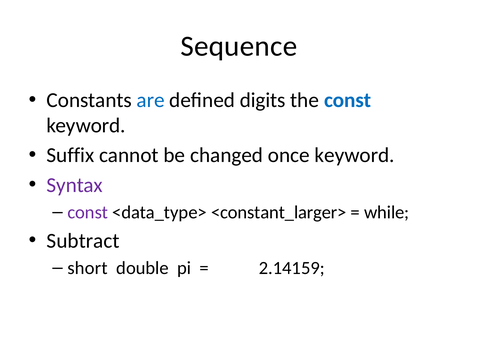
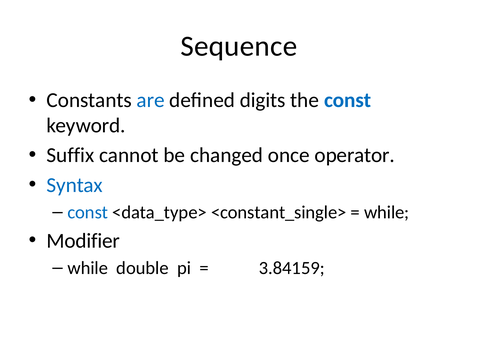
once keyword: keyword -> operator (355, 156)
Syntax colour: purple -> blue (75, 185)
const colour: purple -> blue (88, 213)
<constant_larger>: <constant_larger> -> <constant_single> (279, 213)
Subtract: Subtract -> Modifier (83, 241)
short: short -> while (88, 269)
2.14159: 2.14159 -> 3.84159 (292, 269)
